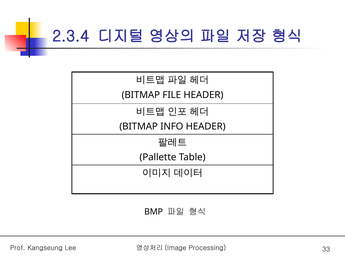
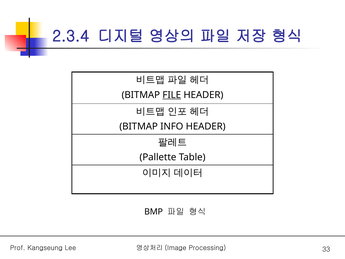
FILE underline: none -> present (172, 95)
